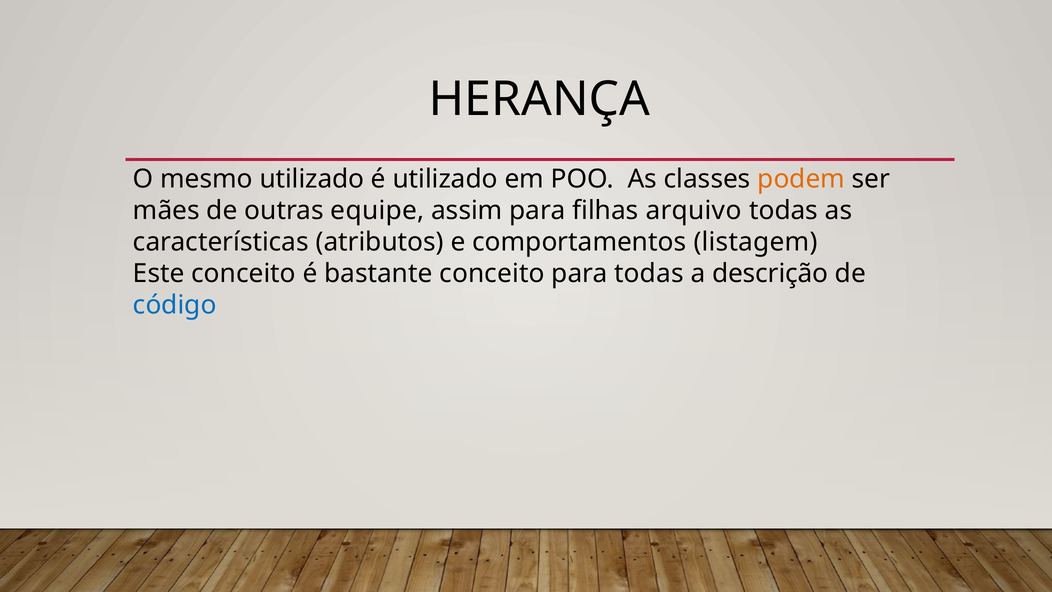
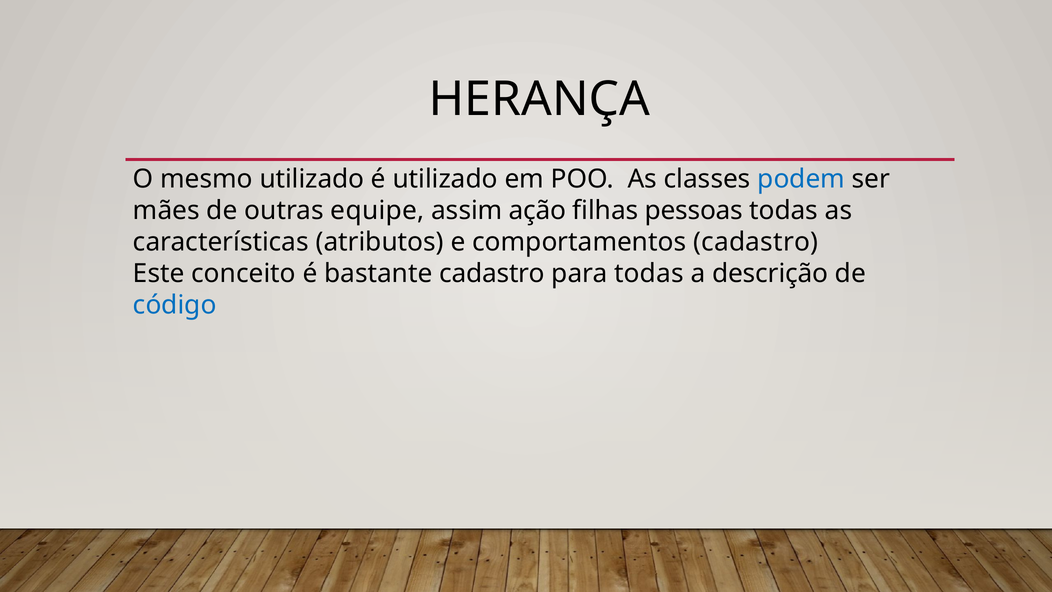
podem colour: orange -> blue (801, 179)
assim para: para -> ação (538, 210)
arquivo: arquivo -> pessoas (694, 210)
comportamentos listagem: listagem -> cadastro (756, 242)
bastante conceito: conceito -> cadastro (492, 274)
